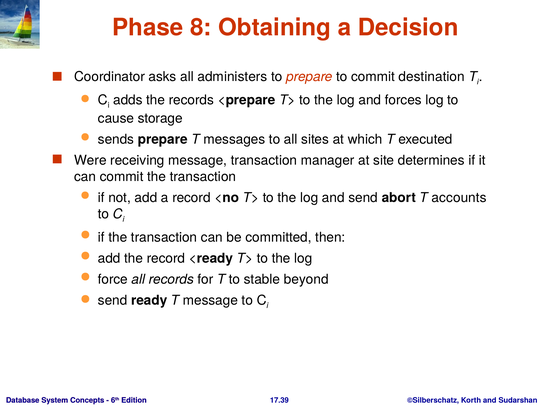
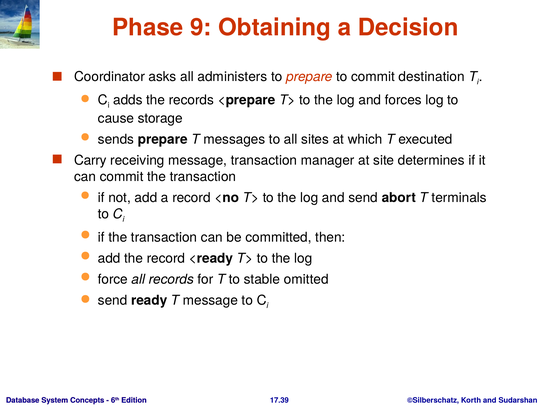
8: 8 -> 9 (201, 28)
Were: Were -> Carry (90, 161)
accounts: accounts -> terminals (459, 198)
beyond: beyond -> omitted (306, 280)
